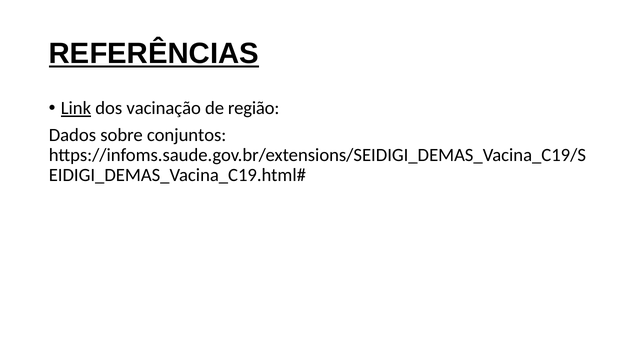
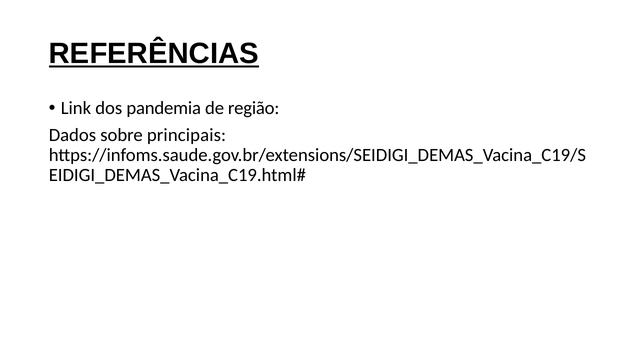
Link underline: present -> none (76, 108)
vacinação: vacinação -> pandemia (164, 108)
conjuntos: conjuntos -> principais (186, 135)
